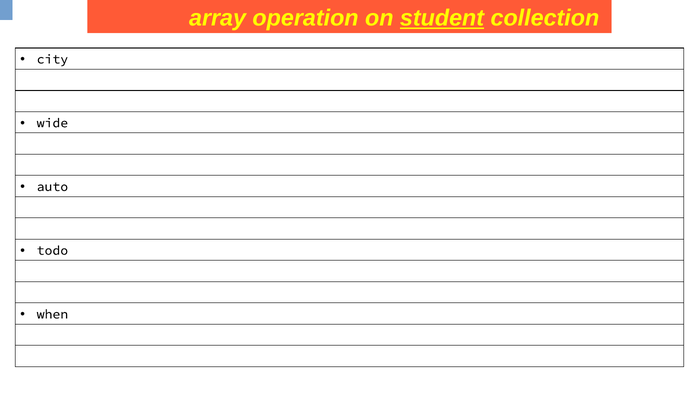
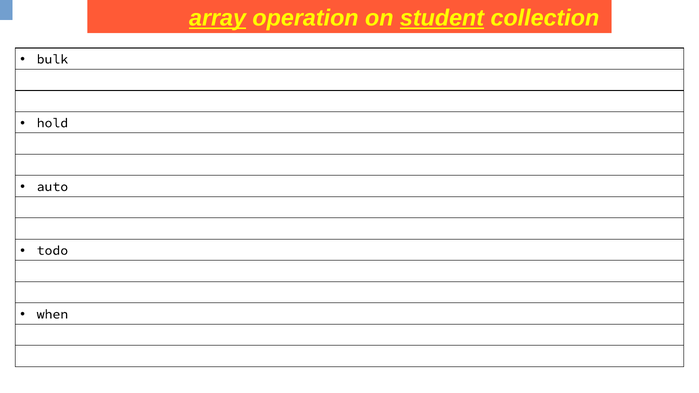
array underline: none -> present (218, 18)
city: city -> bulk (52, 59)
wide: wide -> hold (52, 123)
